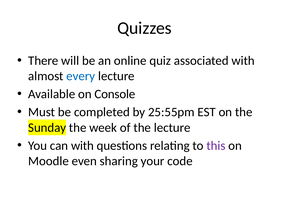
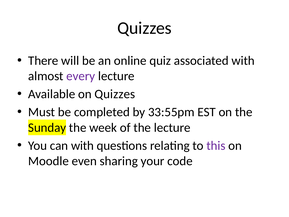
every colour: blue -> purple (81, 76)
on Console: Console -> Quizzes (115, 94)
25:55pm: 25:55pm -> 33:55pm (171, 112)
